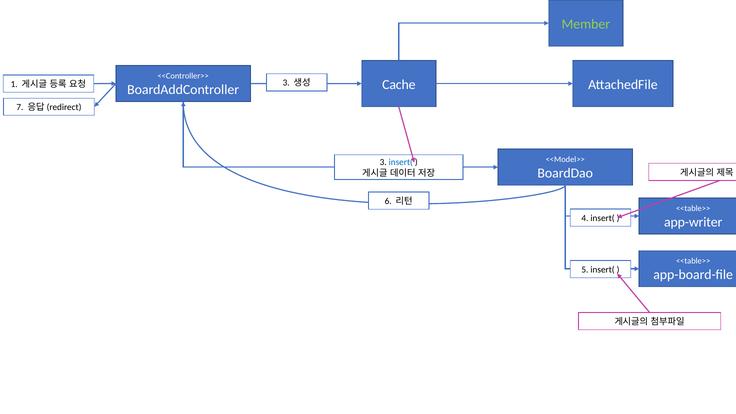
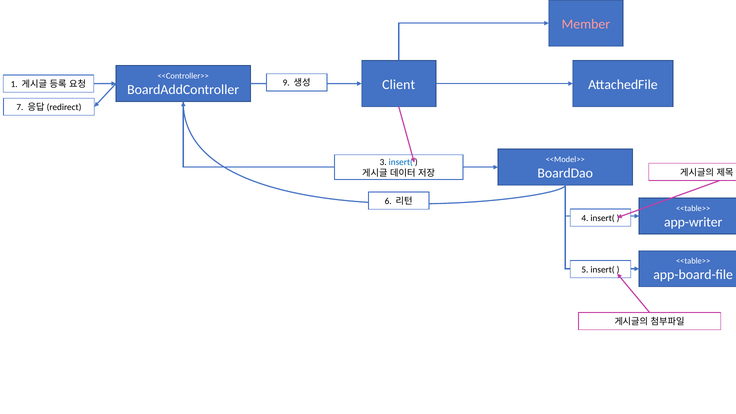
Member colour: light green -> pink (586, 24)
Cache: Cache -> Client (399, 85)
3: 3 -> 9 (286, 83)
